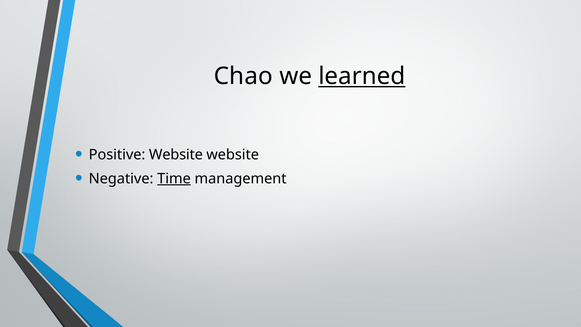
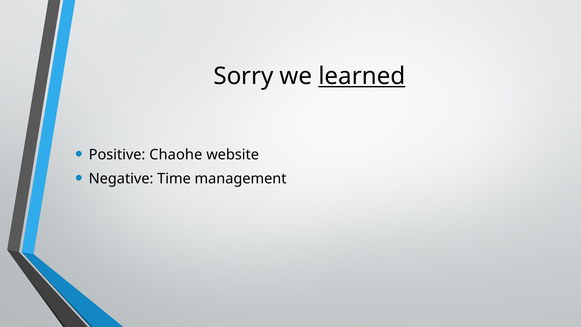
Chao: Chao -> Sorry (243, 76)
Positive Website: Website -> Chaohe (176, 155)
Time underline: present -> none (174, 179)
